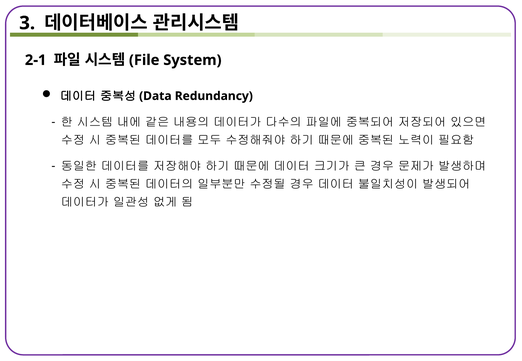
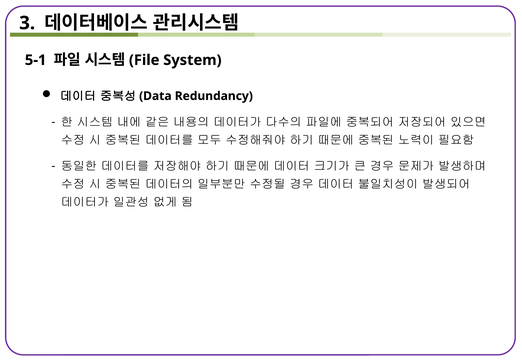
2-1: 2-1 -> 5-1 (36, 60)
